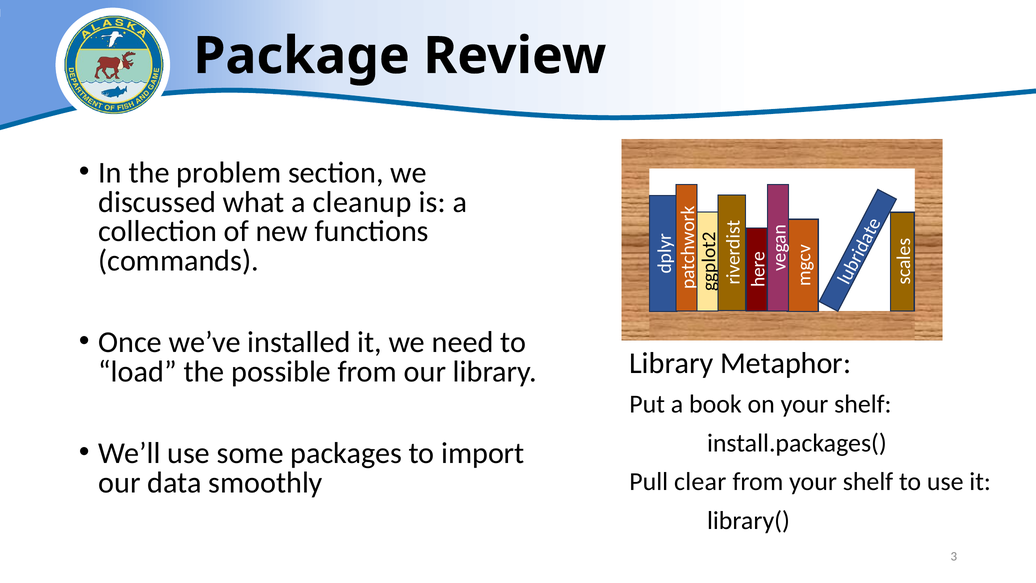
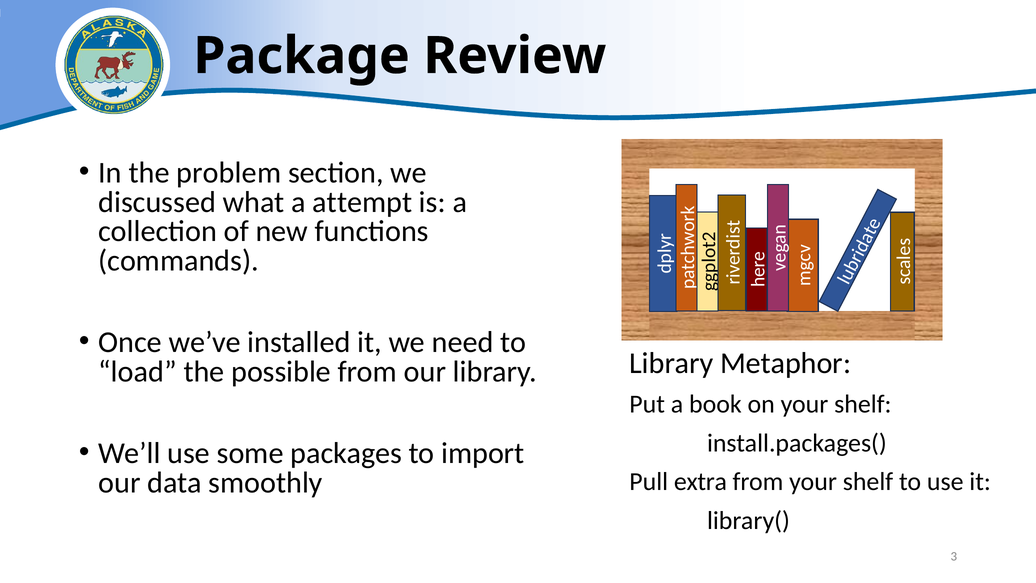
cleanup: cleanup -> attempt (362, 202)
clear: clear -> extra (700, 482)
